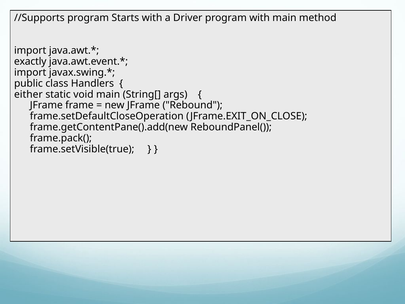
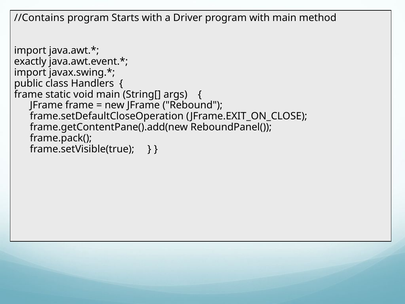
//Supports: //Supports -> //Contains (39, 18)
either: either -> frame (28, 94)
